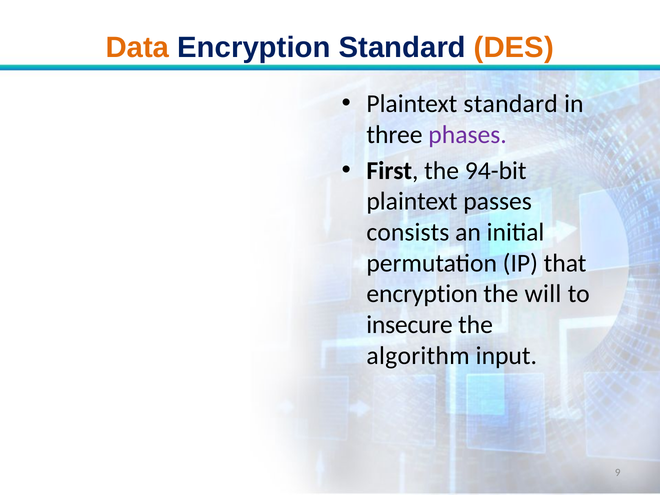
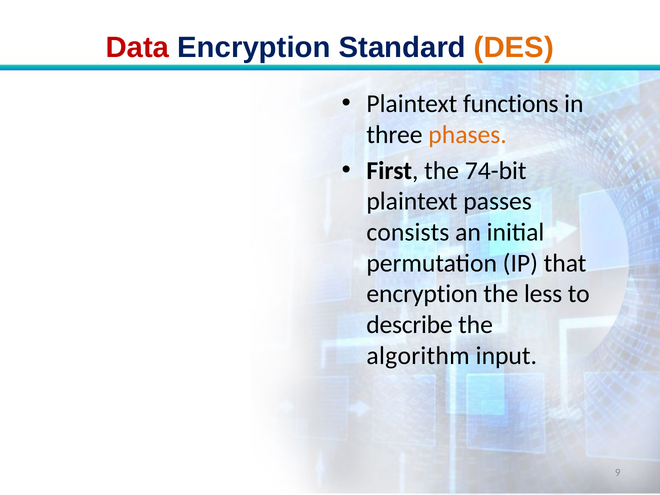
Data colour: orange -> red (137, 48)
Plaintext standard: standard -> functions (511, 104)
phases colour: purple -> orange (468, 135)
94-bit: 94-bit -> 74-bit (496, 171)
will: will -> less (543, 294)
insecure: insecure -> describe (410, 325)
